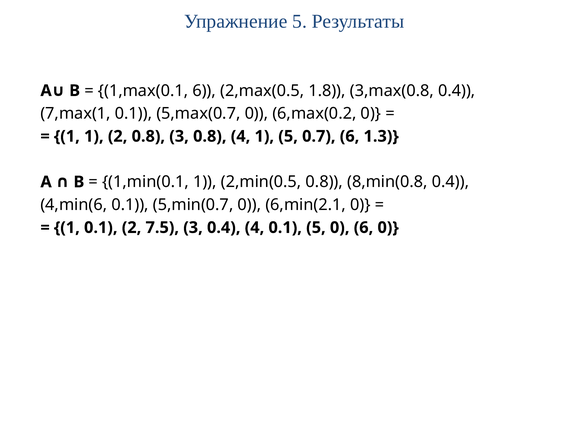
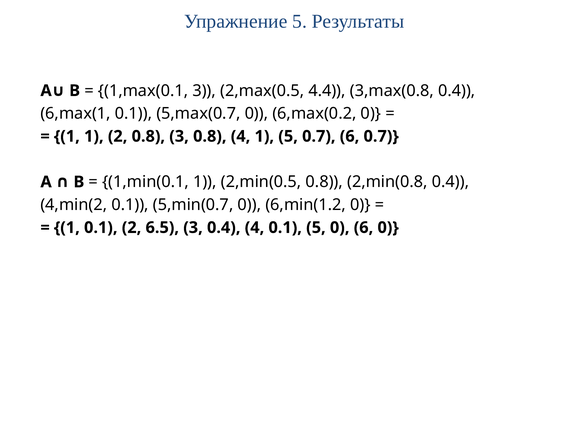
1,max(0.1 6: 6 -> 3 (204, 91)
1.8: 1.8 -> 4.4 (327, 91)
7,max(1: 7,max(1 -> 6,max(1 (76, 114)
6 1.3: 1.3 -> 0.7 (381, 136)
8,min(0.8: 8,min(0.8 -> 2,min(0.8 (387, 182)
4,min(6: 4,min(6 -> 4,min(2 (74, 205)
6,min(2.1: 6,min(2.1 -> 6,min(1.2 (306, 205)
7.5: 7.5 -> 6.5 (162, 228)
